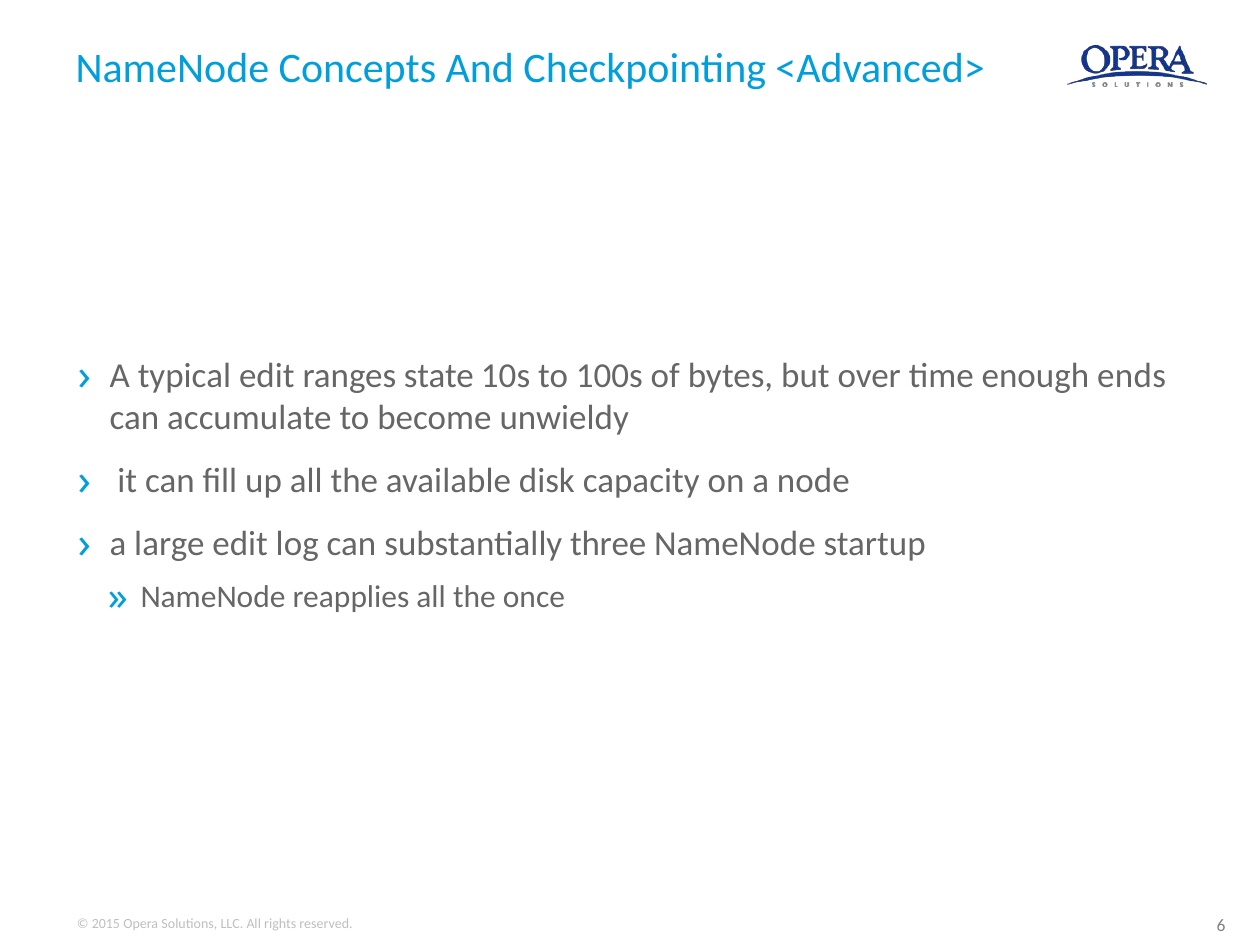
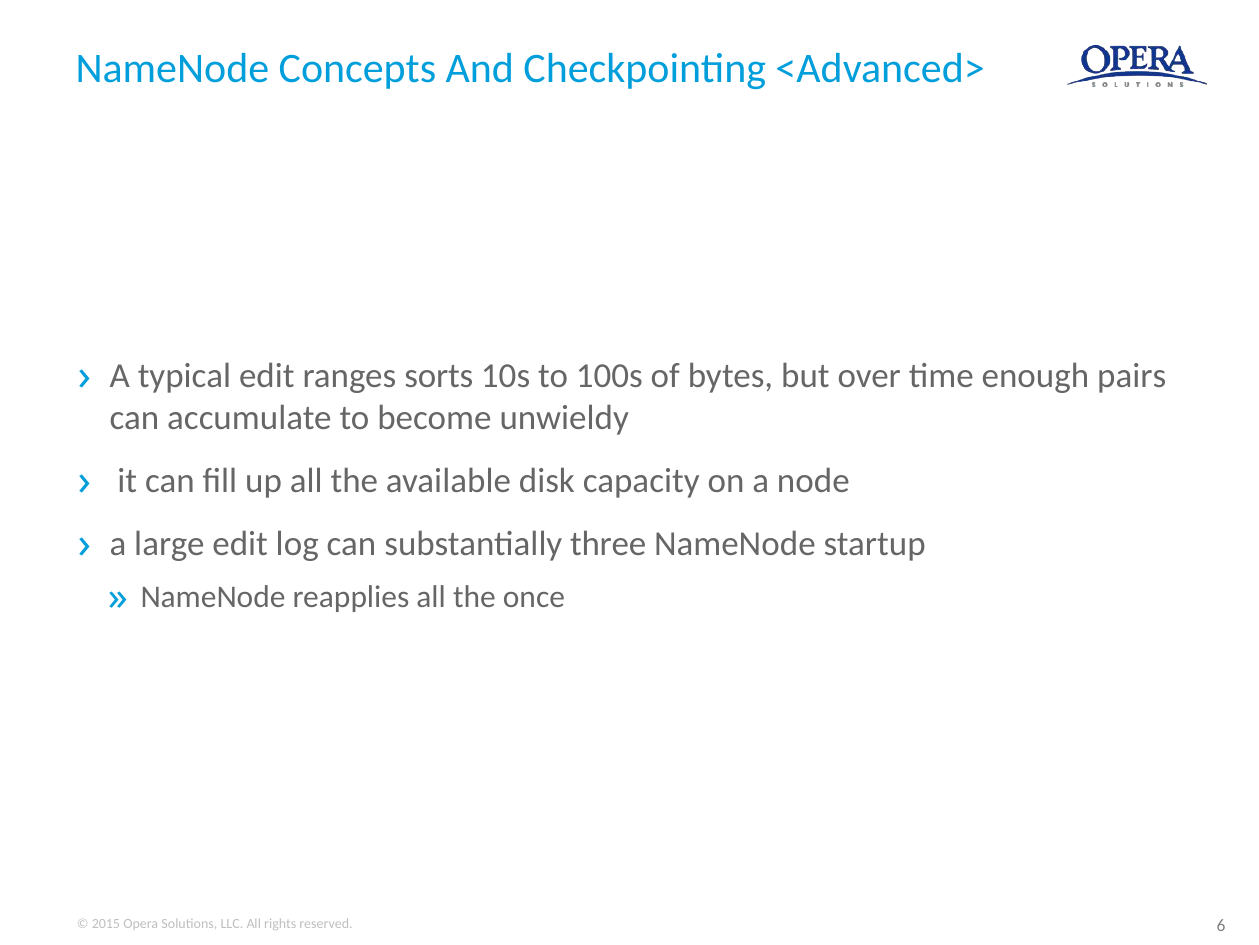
state: state -> sorts (439, 375)
ends: ends -> pairs (1132, 375)
